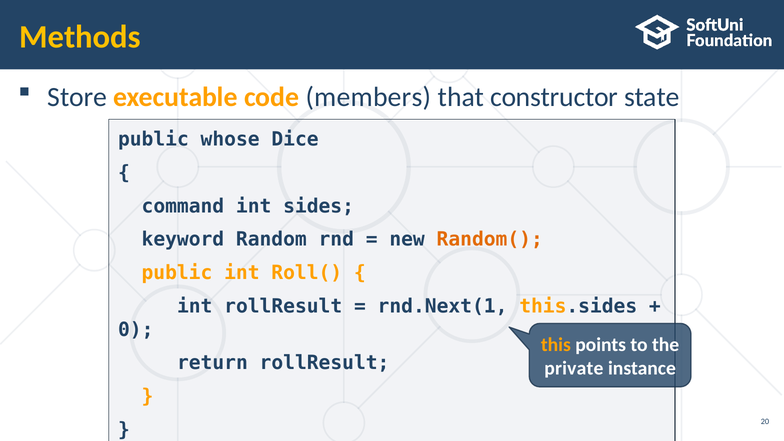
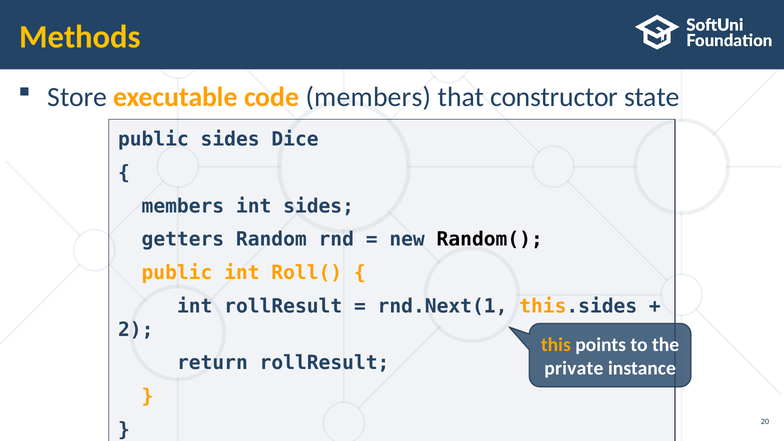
public whose: whose -> sides (230, 139)
command: command -> members (183, 206)
keyword: keyword -> getters (183, 239)
Random( colour: orange -> black (490, 239)
0: 0 -> 2 (136, 330)
